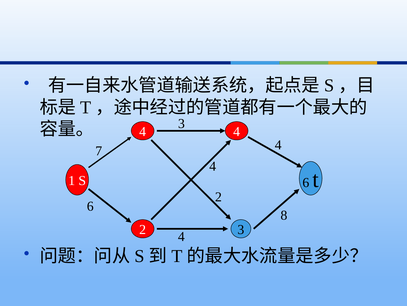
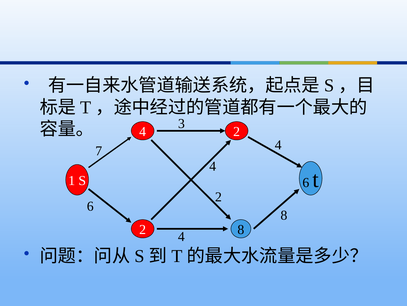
4: 4 -> 2 (237, 131)
2 3: 3 -> 8 (241, 229)
